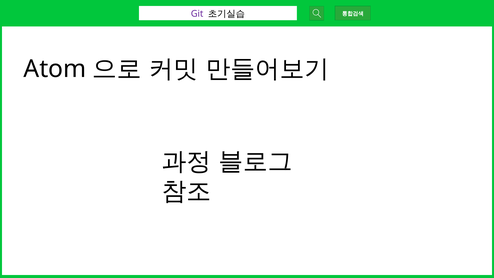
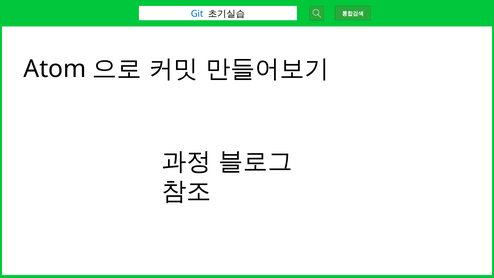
Git colour: purple -> blue (197, 14)
